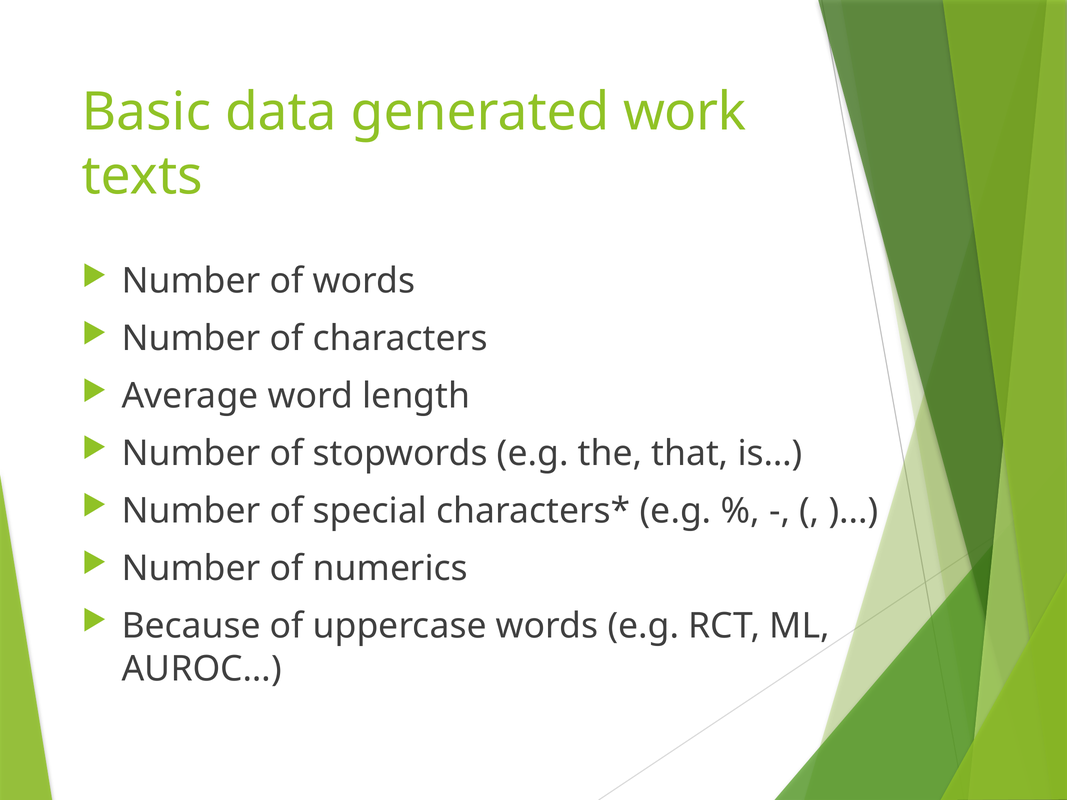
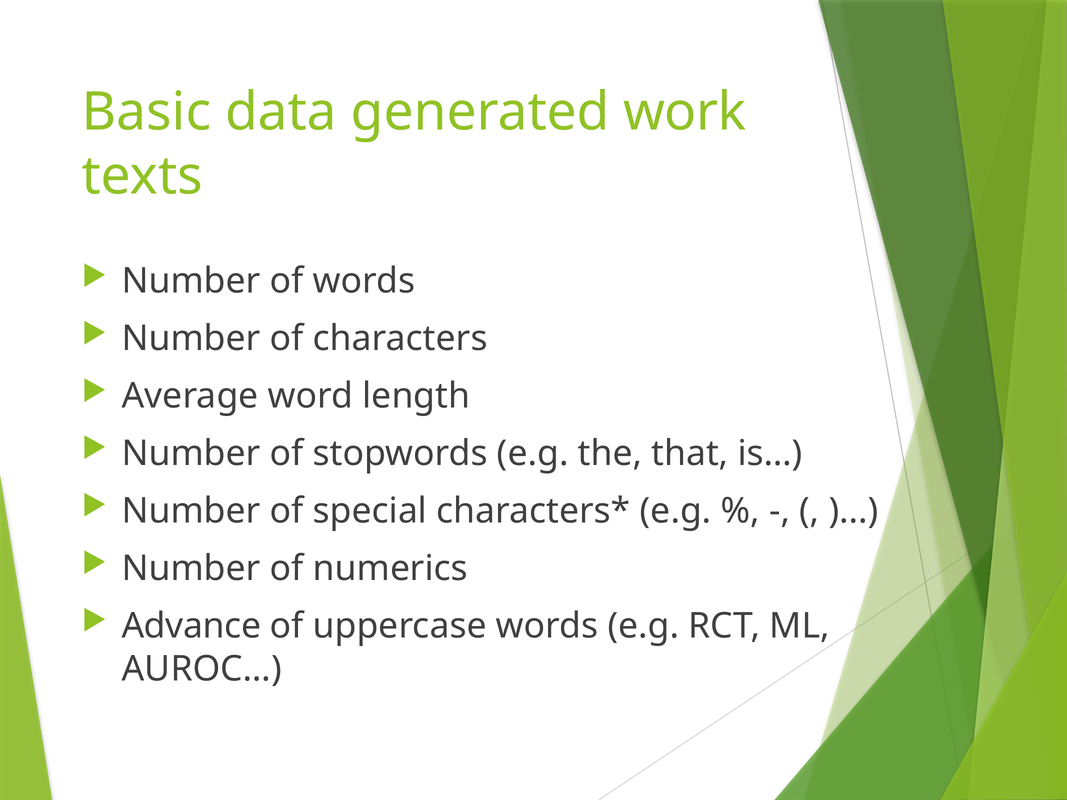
Because: Because -> Advance (191, 626)
